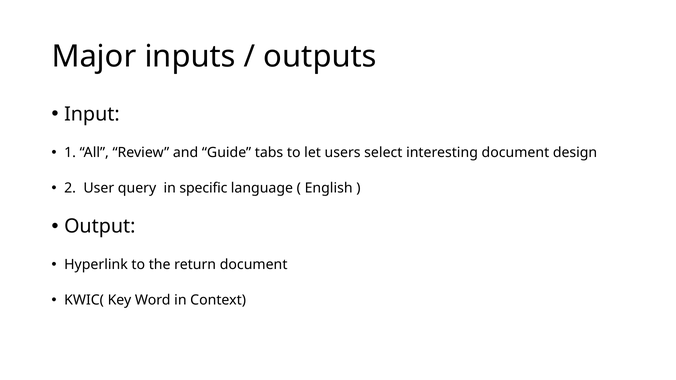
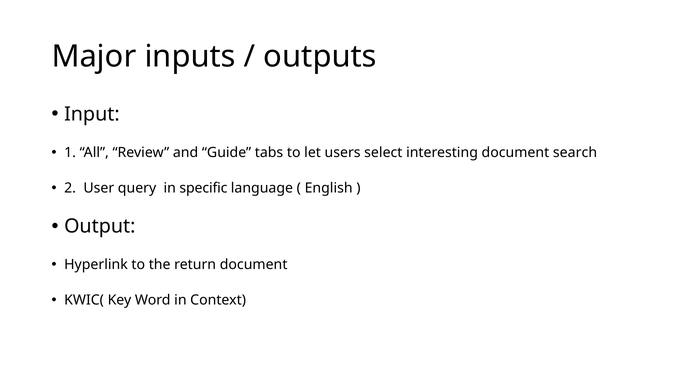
design: design -> search (575, 153)
